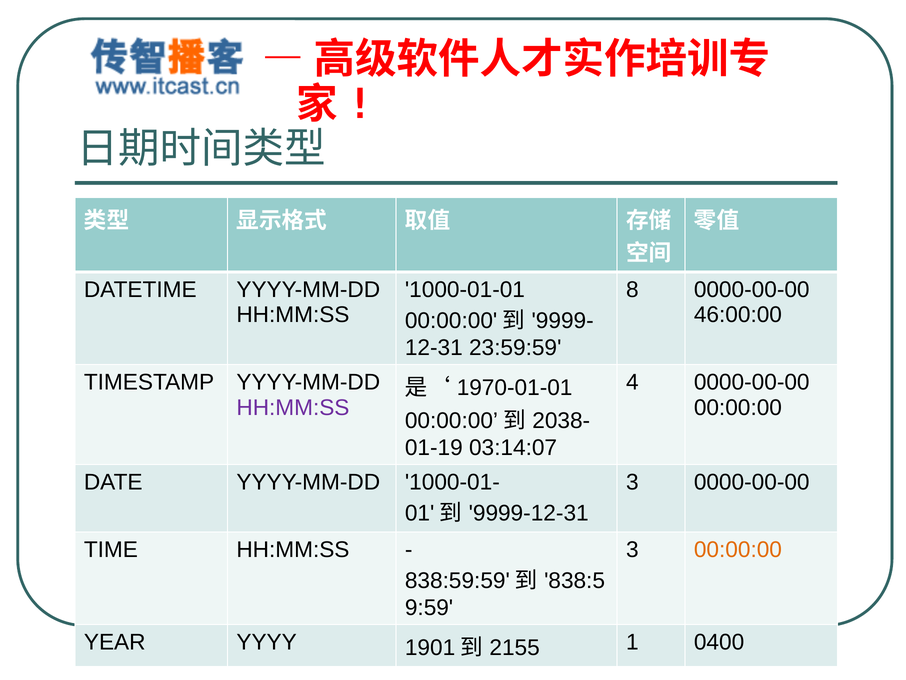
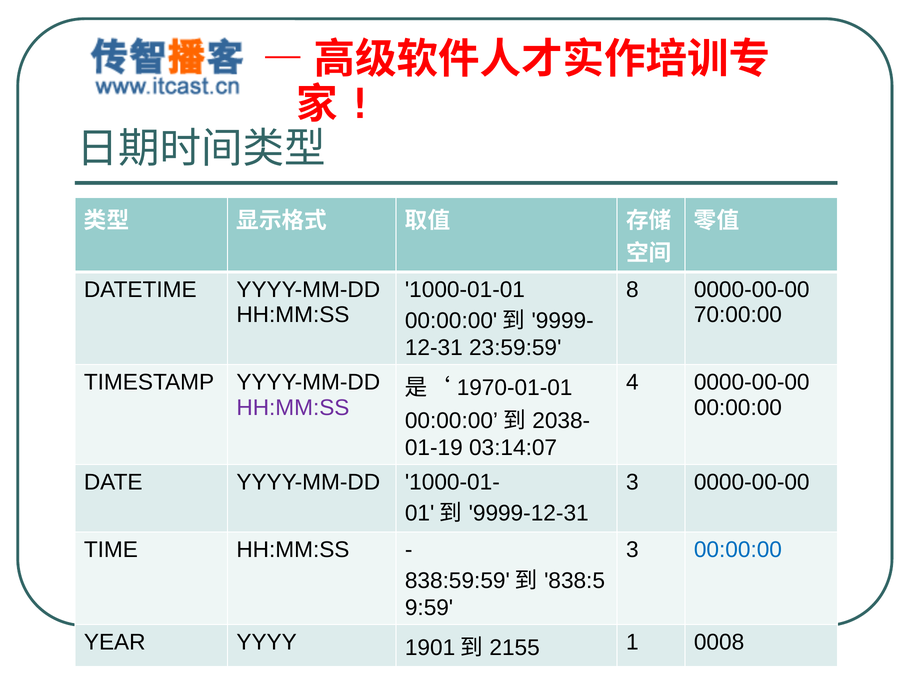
46:00:00: 46:00:00 -> 70:00:00 (738, 315)
00:00:00 colour: orange -> blue (738, 549)
0400: 0400 -> 0008 (719, 642)
